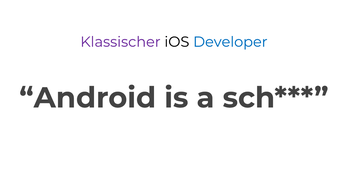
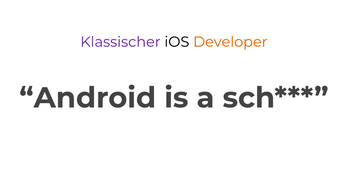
Developer colour: blue -> orange (230, 42)
